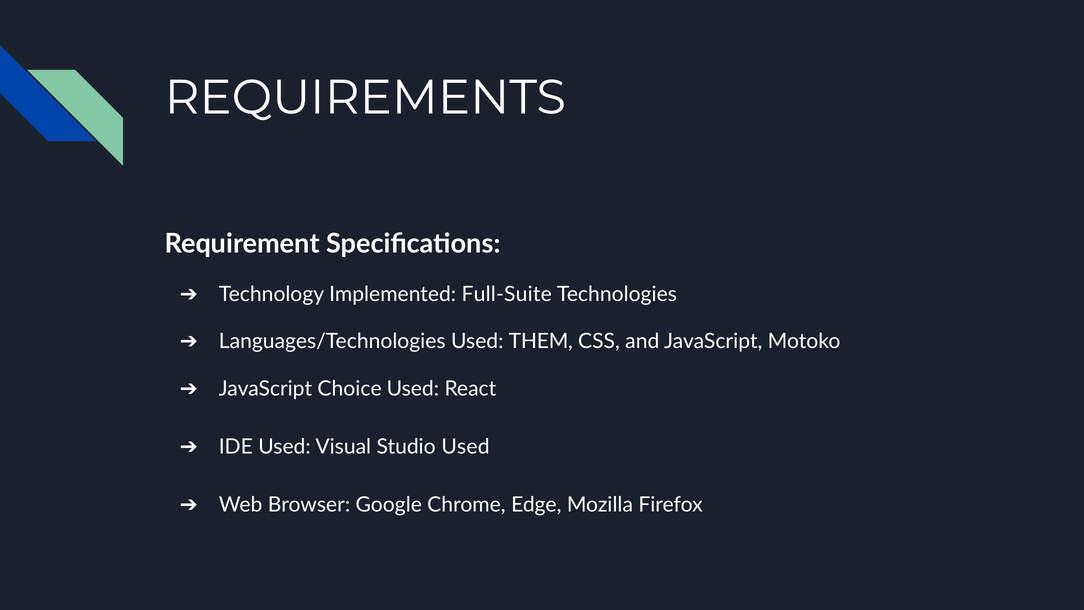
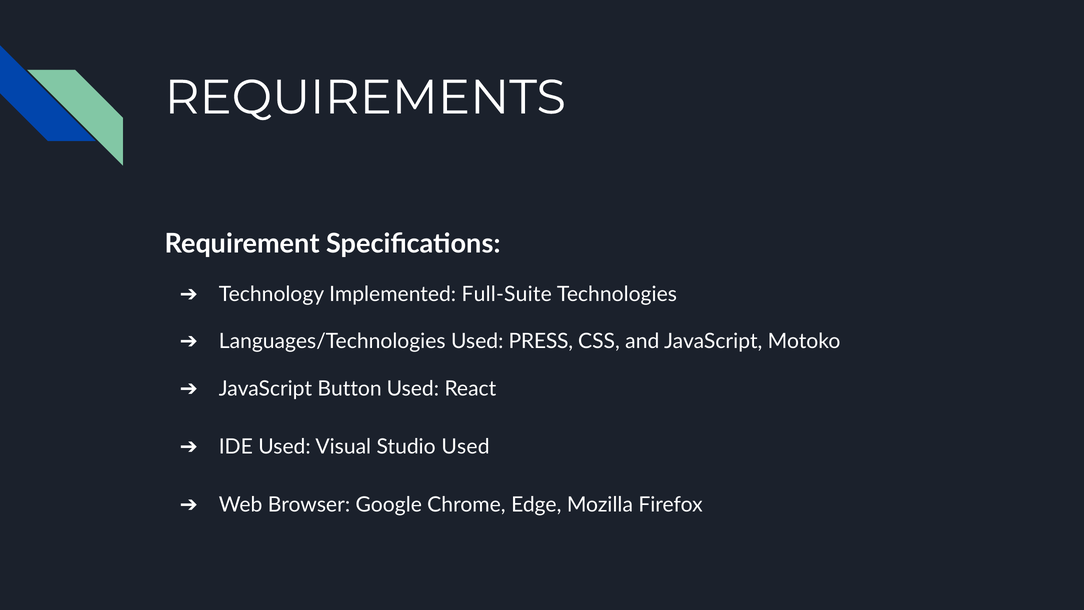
THEM: THEM -> PRESS (541, 341)
Choice: Choice -> Button (350, 388)
